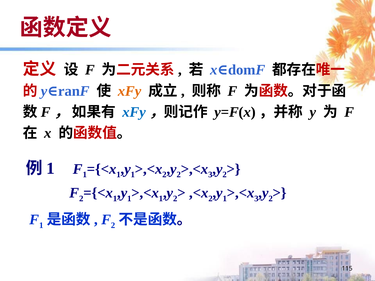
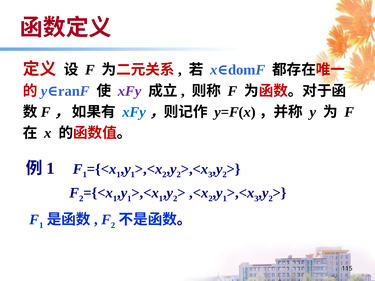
xFy colour: orange -> purple (130, 91)
